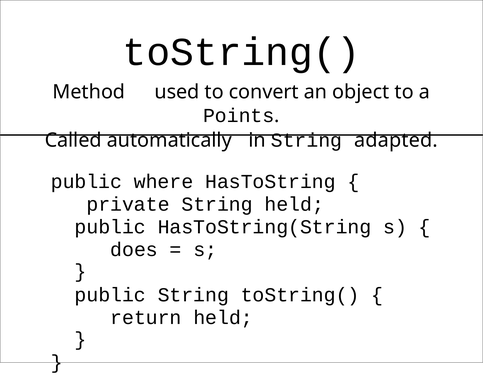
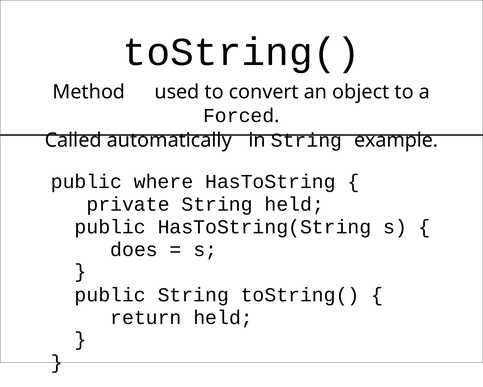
Points: Points -> Forced (239, 116)
adapted: adapted -> example (396, 140)
